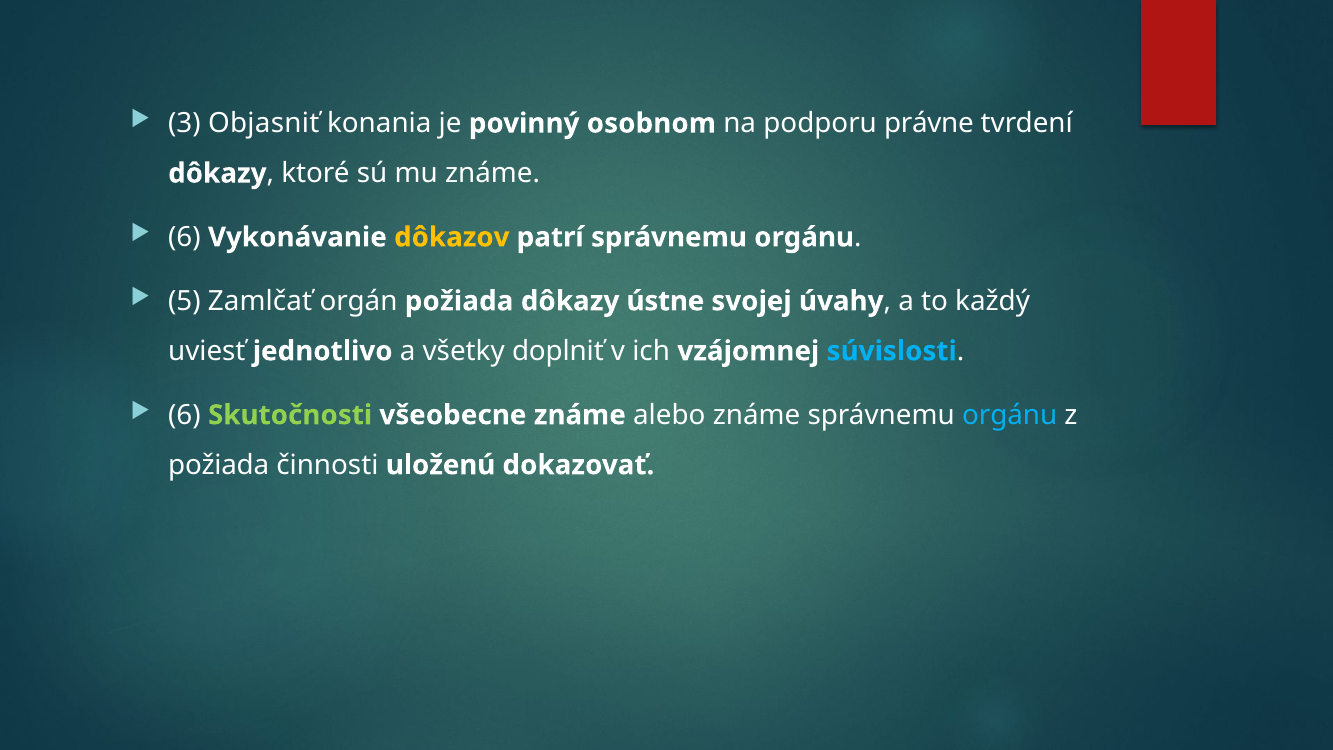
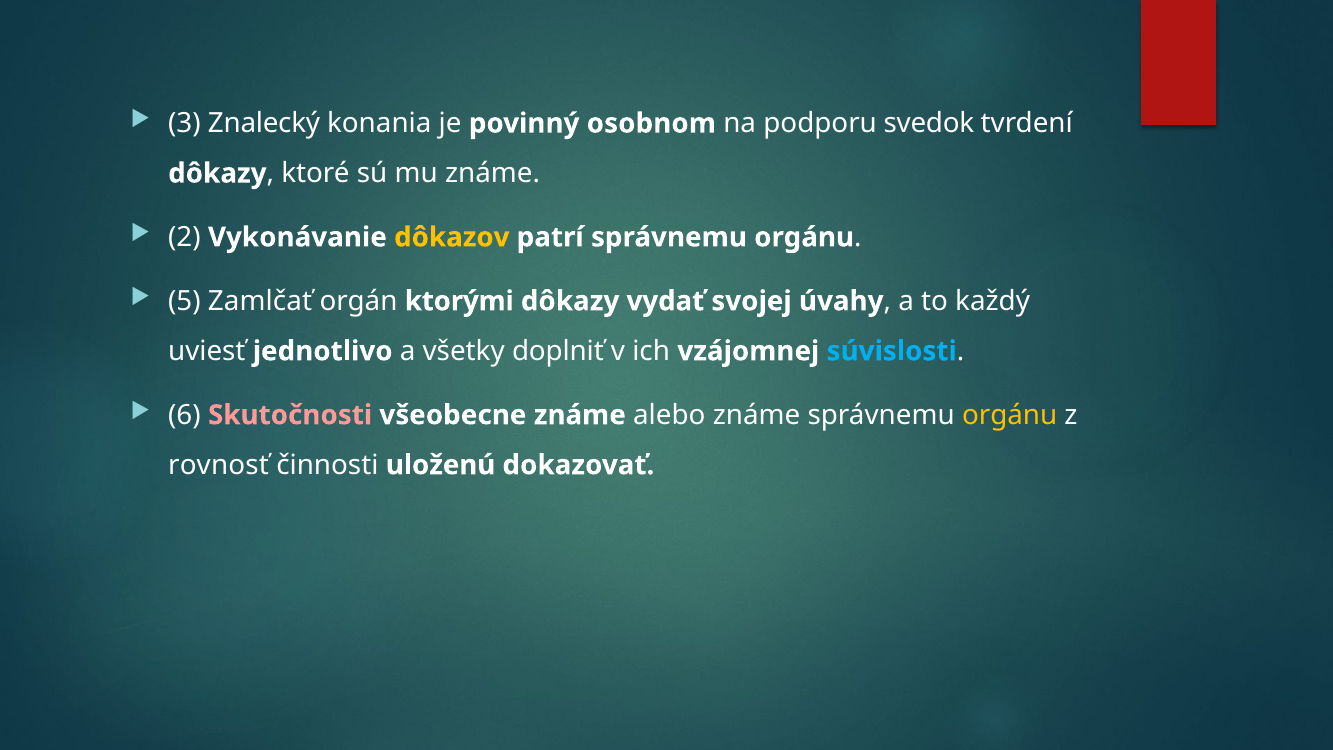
Objasniť: Objasniť -> Znalecký (264, 123)
právne: právne -> svedok (929, 123)
6: 6 -> 2 (184, 237)
orgán požiada: požiada -> ktorými (459, 301)
ústne: ústne -> vydať (665, 301)
Skutočnosti colour: light green -> pink (290, 415)
orgánu colour: light blue -> yellow (1010, 415)
požiada: požiada -> rovnosť (218, 465)
